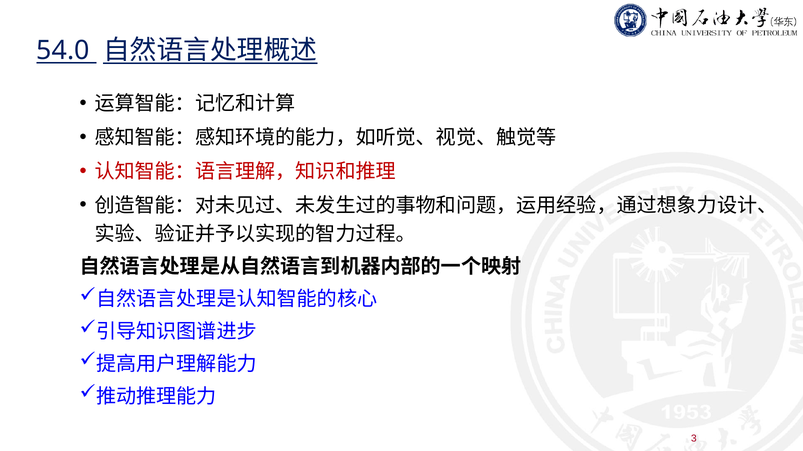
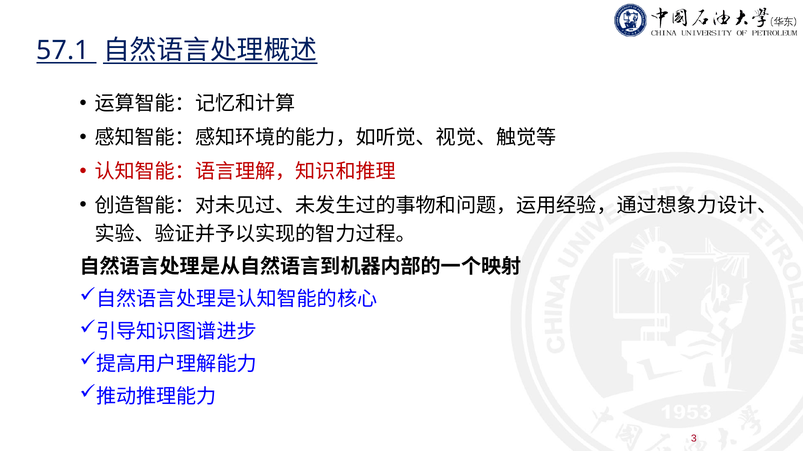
54.0: 54.0 -> 57.1 (63, 51)
